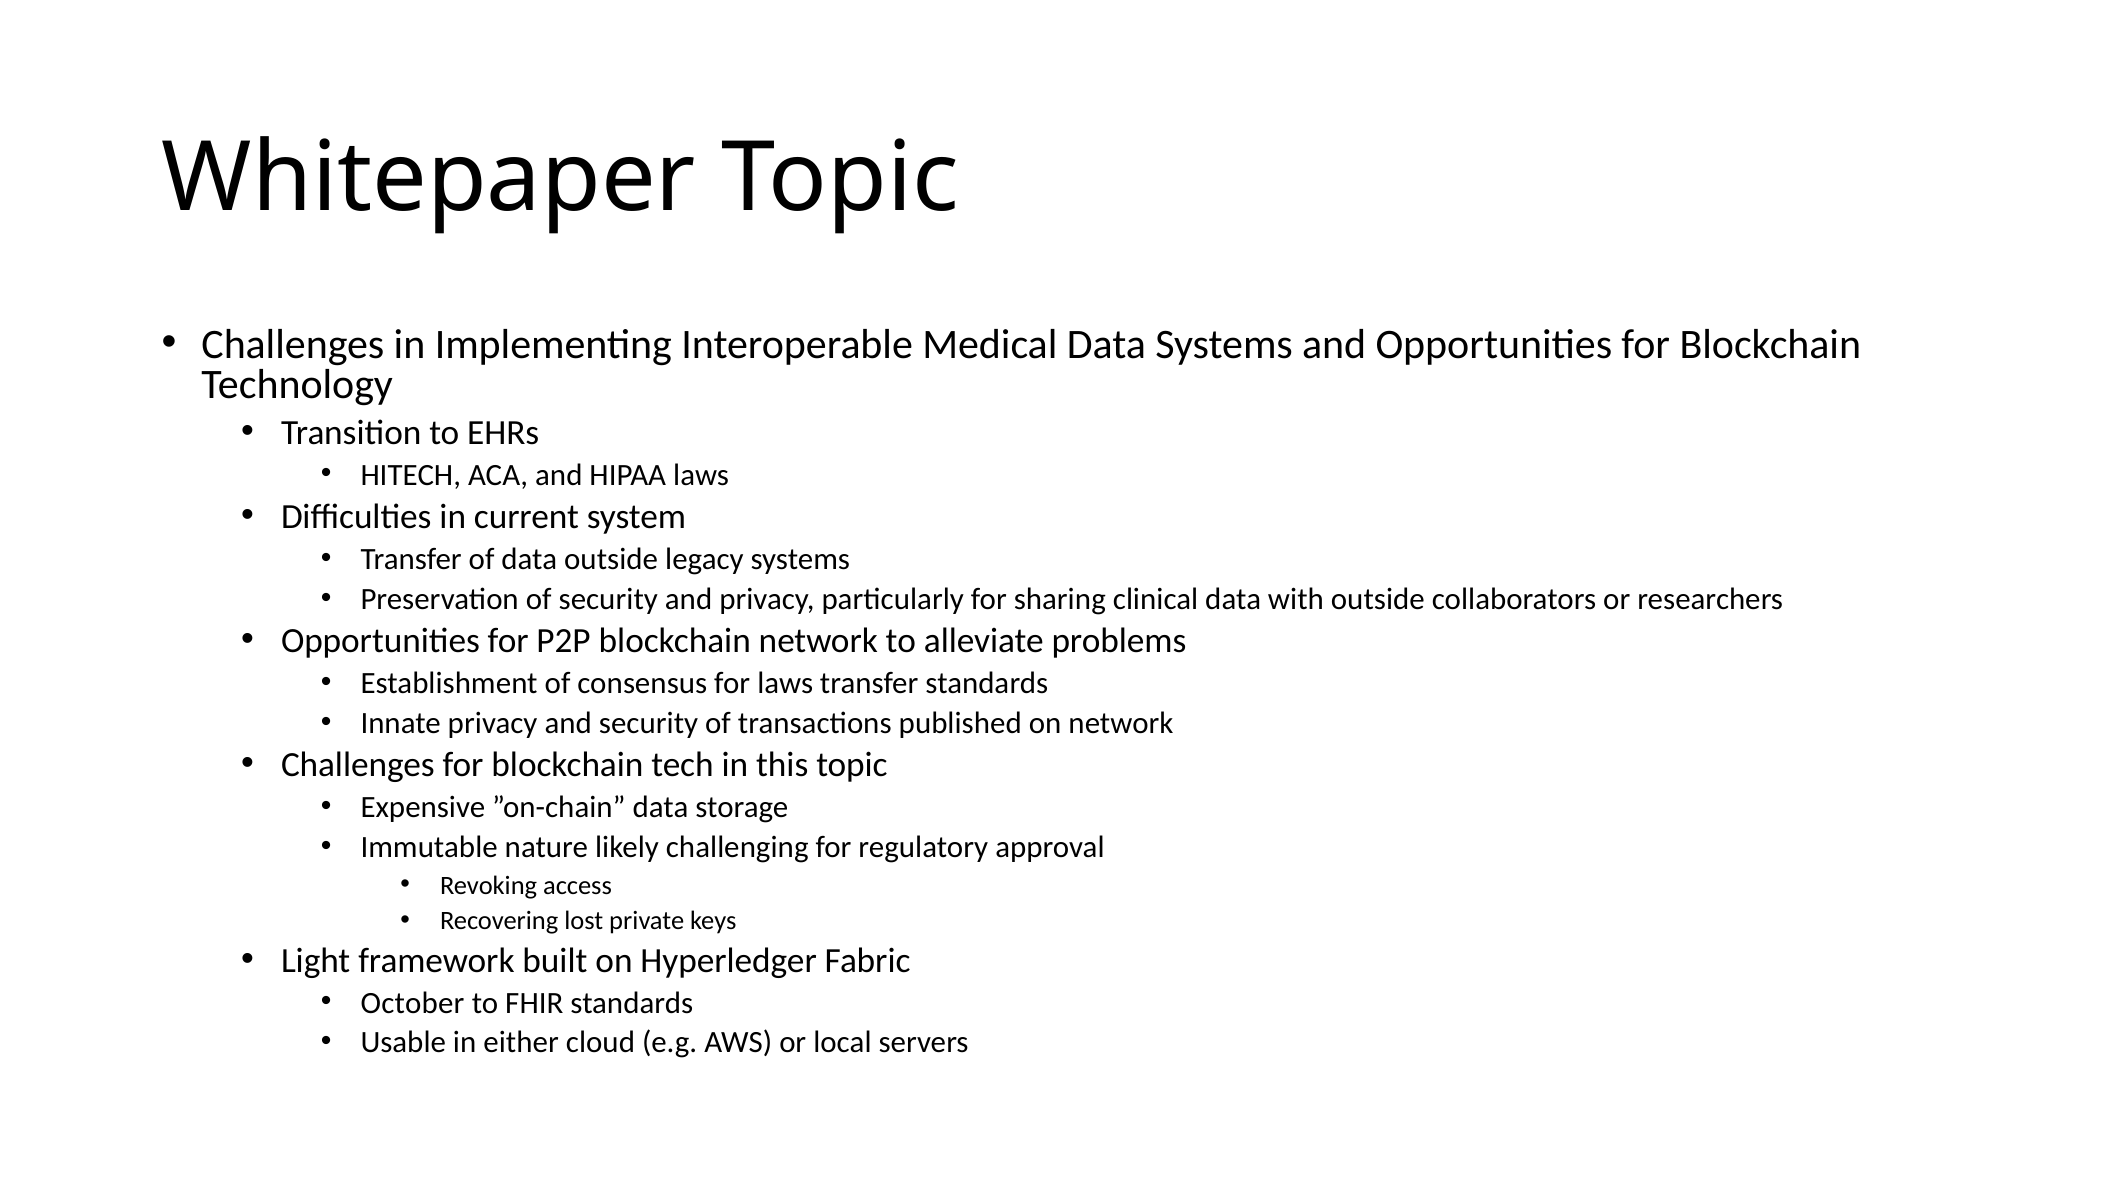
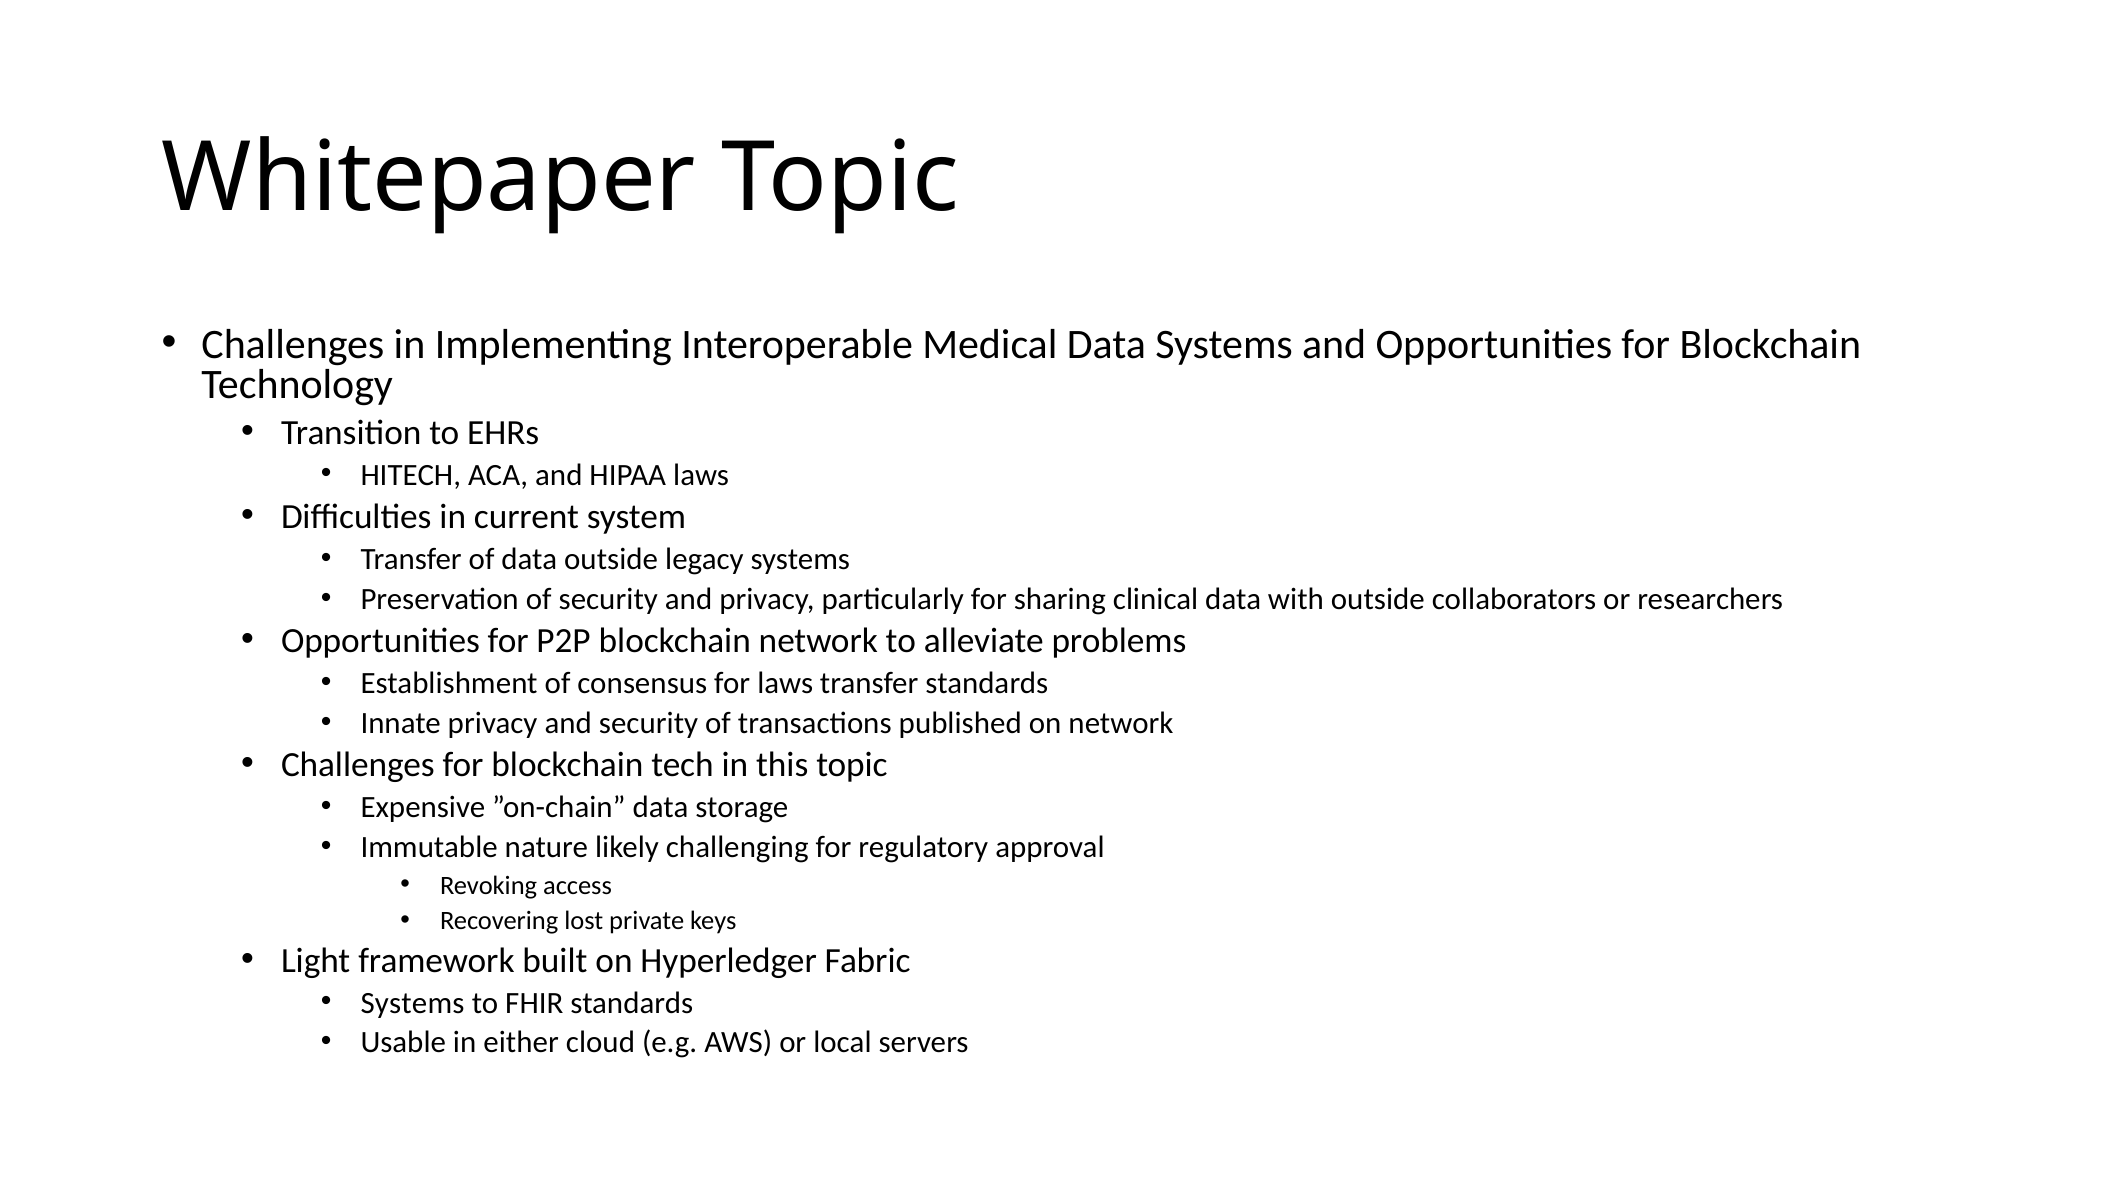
October: October -> Systems (413, 1003)
